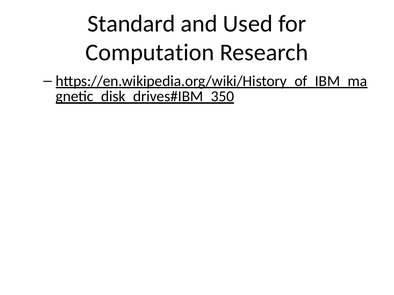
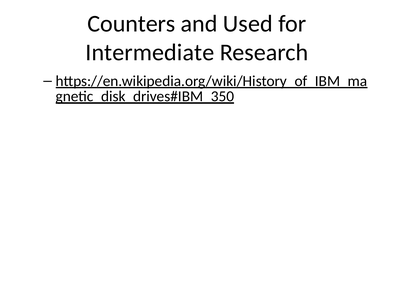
Standard: Standard -> Counters (131, 24)
Computation: Computation -> Intermediate (150, 53)
